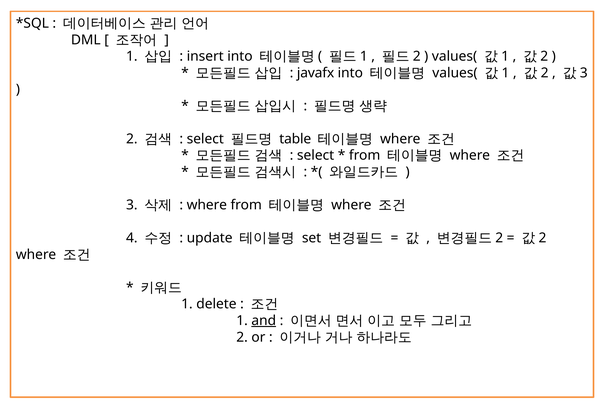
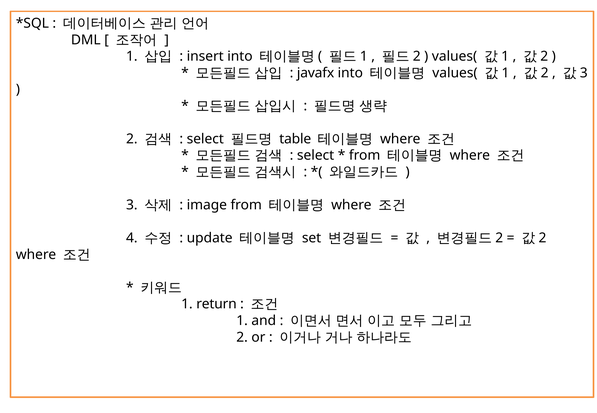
where: where -> image (207, 205)
delete: delete -> return (216, 304)
and underline: present -> none (264, 321)
